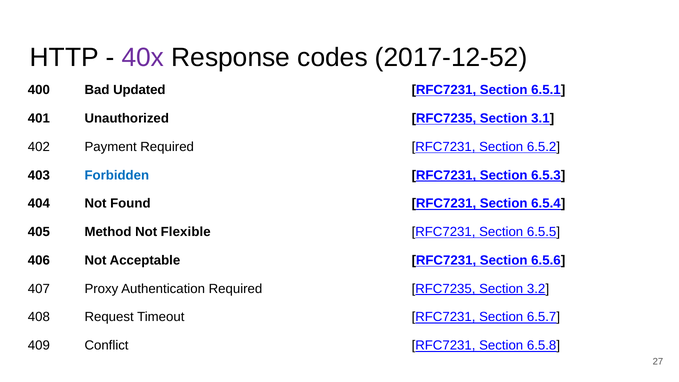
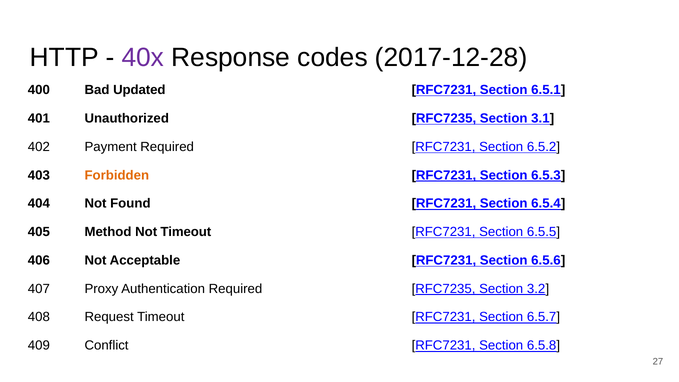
2017-12-52: 2017-12-52 -> 2017-12-28 (451, 58)
Forbidden colour: blue -> orange (117, 175)
Not Flexible: Flexible -> Timeout (186, 232)
